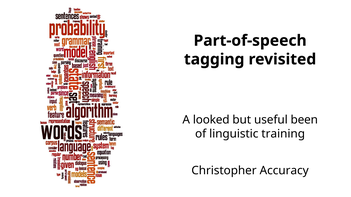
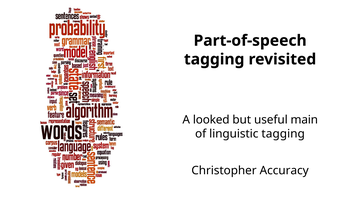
been: been -> main (304, 120)
linguistic training: training -> tagging (283, 134)
